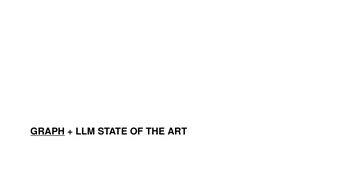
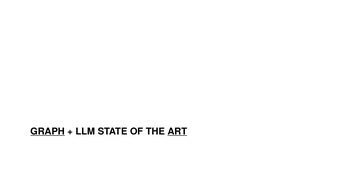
ART underline: none -> present (177, 132)
